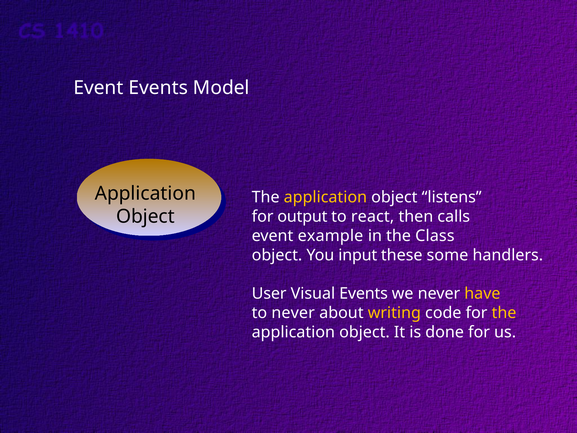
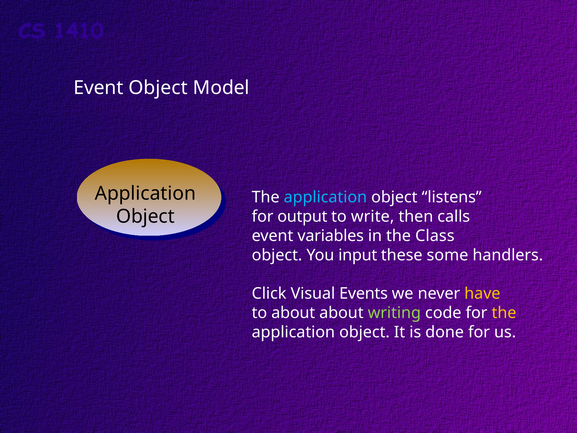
Event Events: Events -> Object (158, 88)
application colour: yellow -> light blue (325, 197)
react: react -> write (373, 216)
example: example -> variables (331, 236)
User: User -> Click (269, 293)
to never: never -> about (293, 313)
writing colour: yellow -> light green (394, 313)
